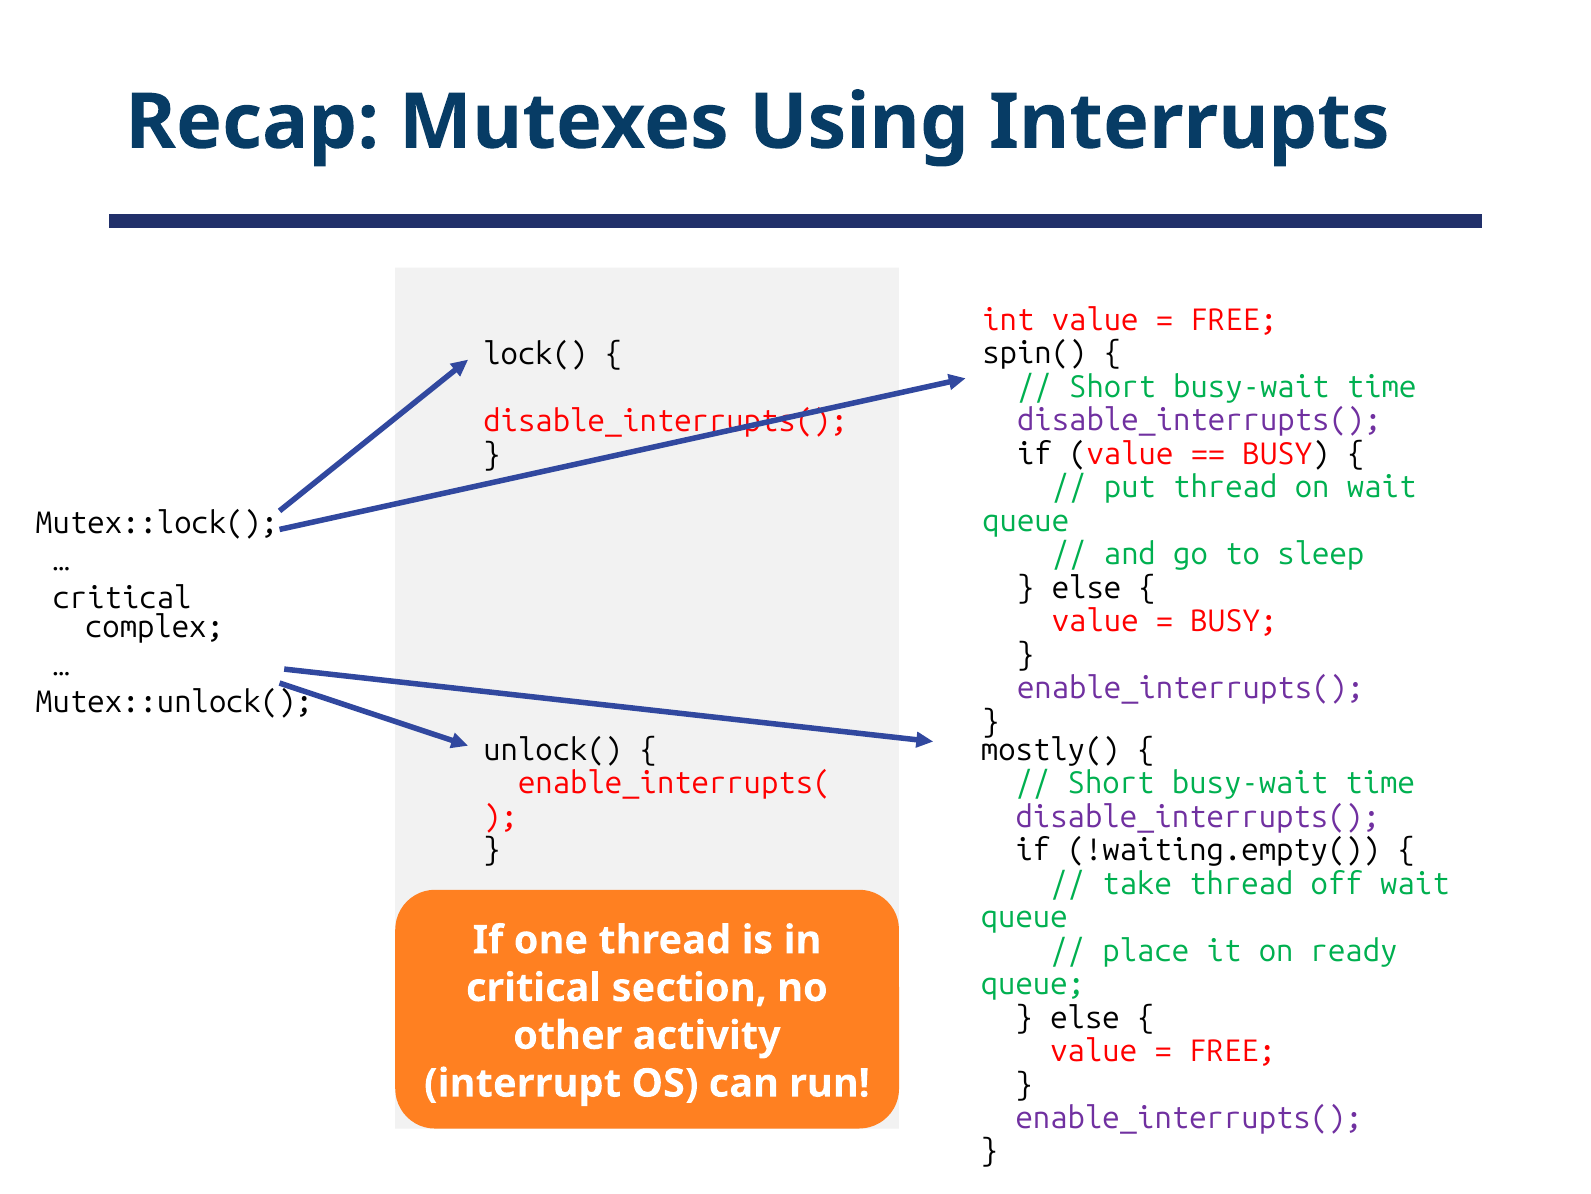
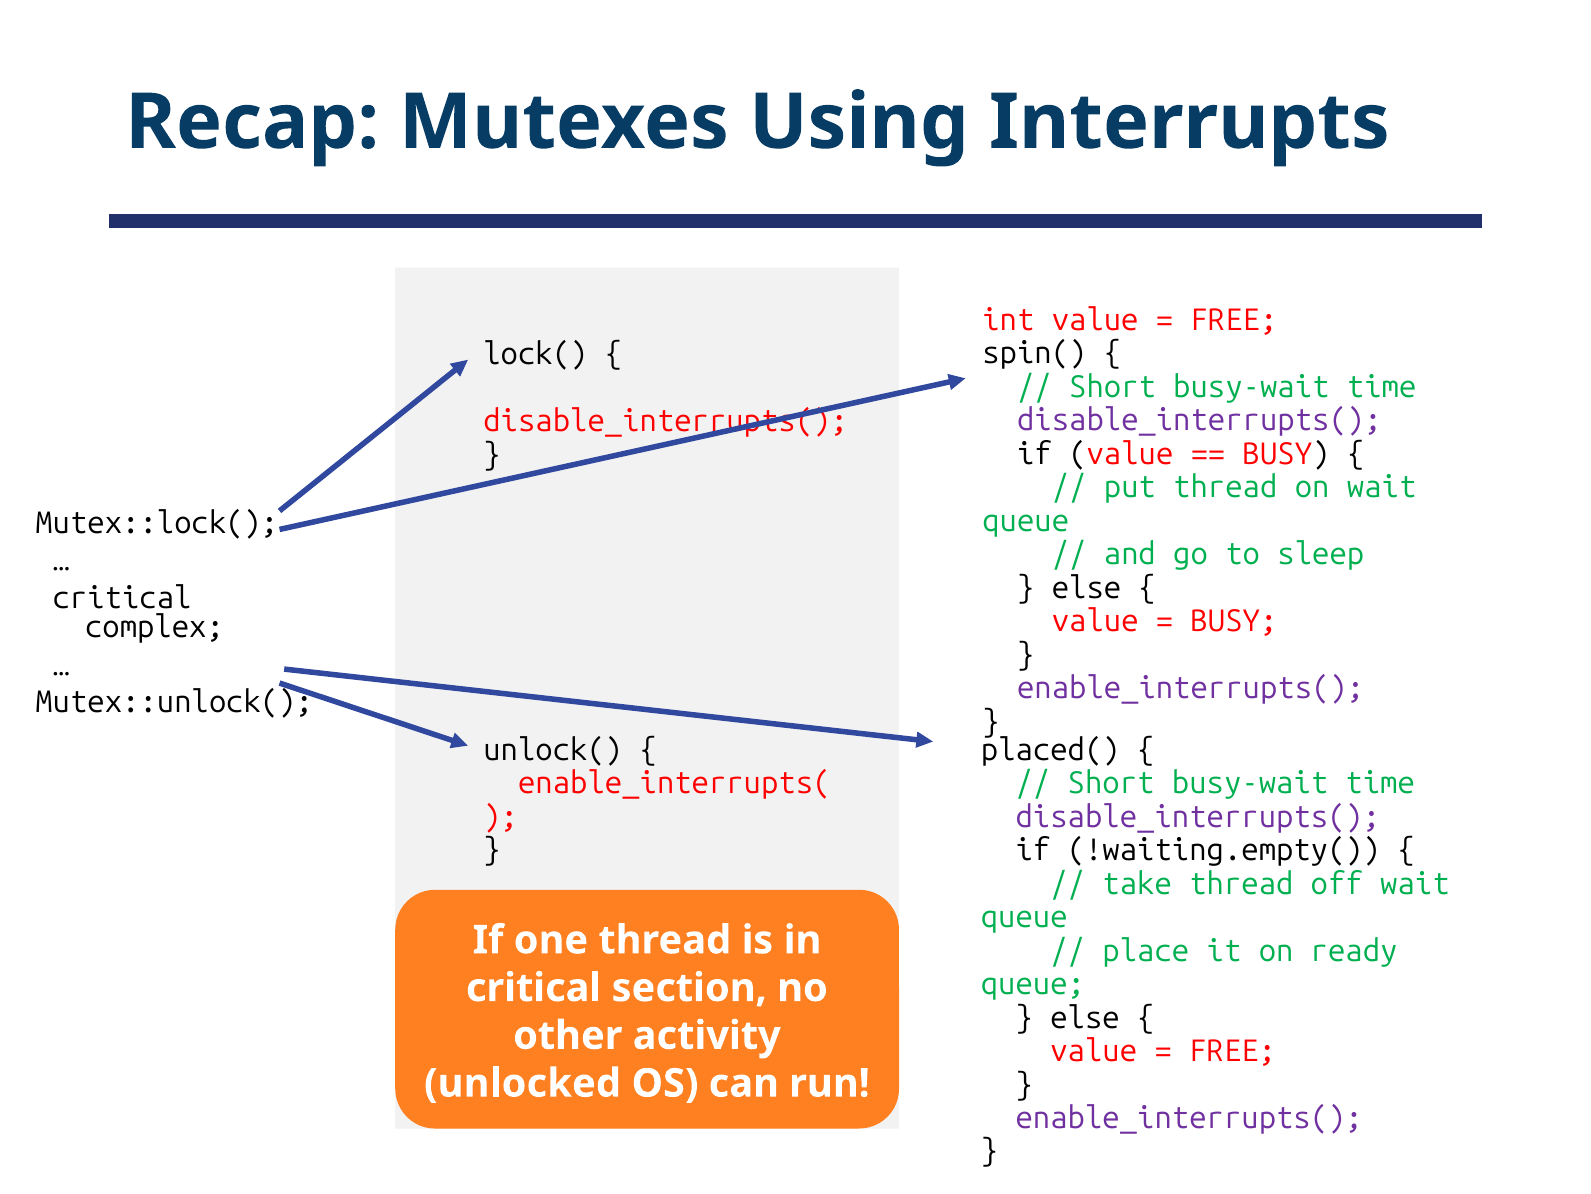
mostly(: mostly( -> placed( (1050, 750)
interrupt: interrupt -> unlocked (523, 1083)
